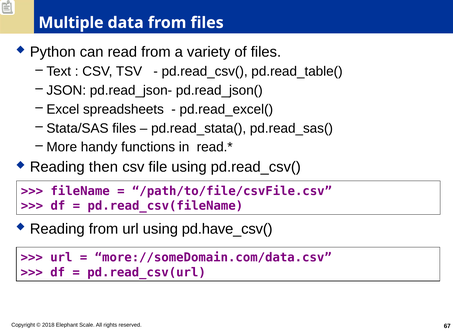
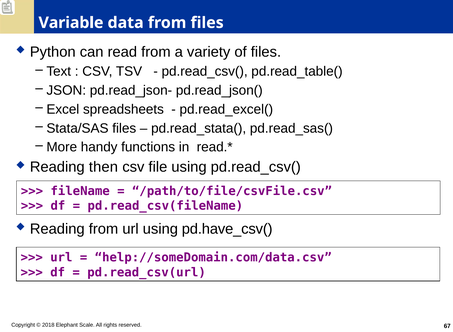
Multiple: Multiple -> Variable (71, 23)
more://someDomain.com/data.csv: more://someDomain.com/data.csv -> help://someDomain.com/data.csv (213, 257)
